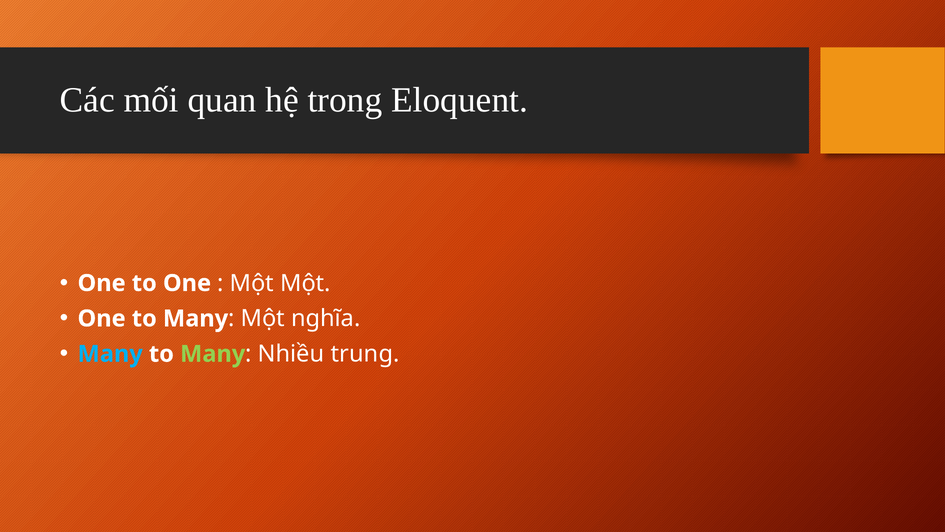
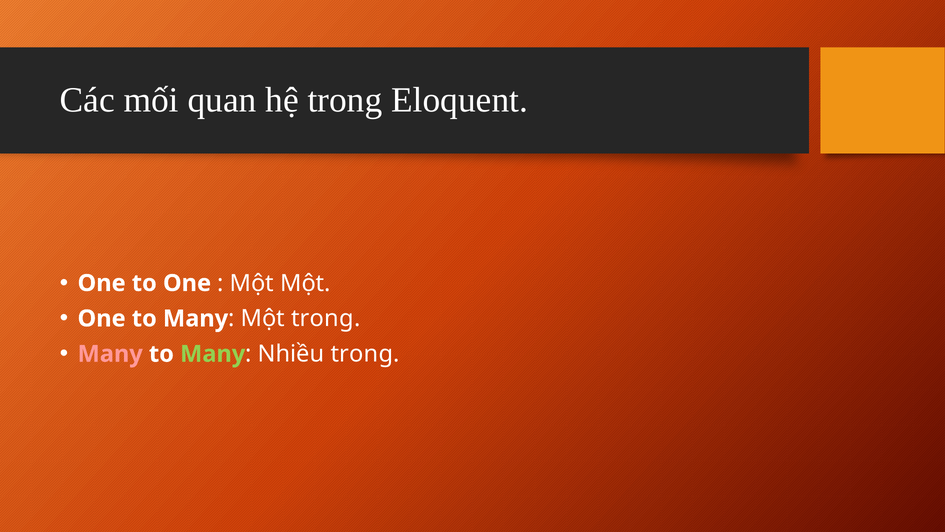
Một nghĩa: nghĩa -> trong (326, 318)
Many colour: light blue -> pink (110, 354)
Nhiều trung: trung -> trong (365, 354)
